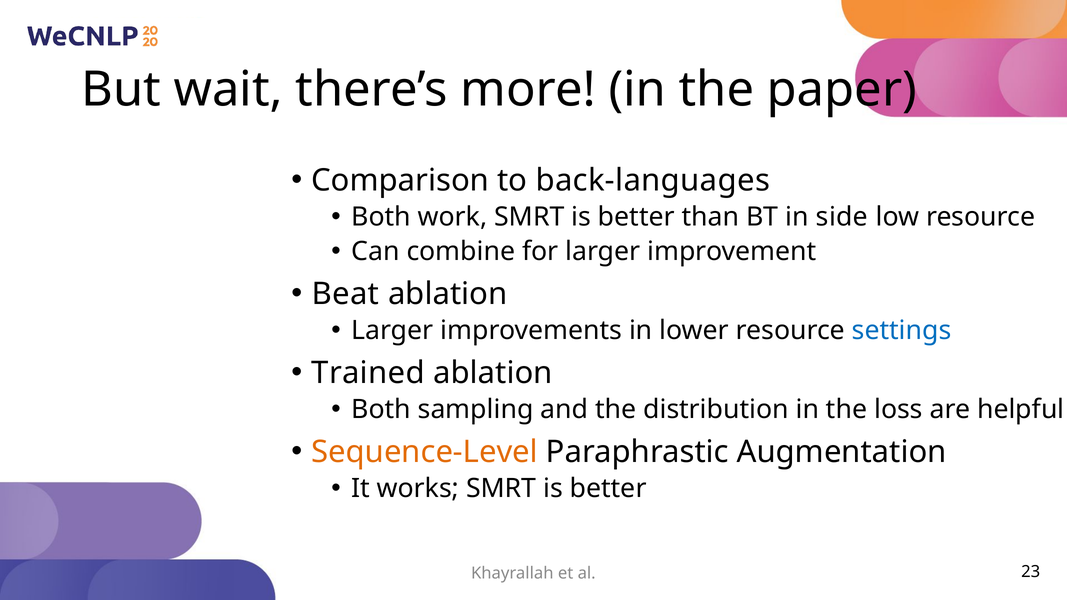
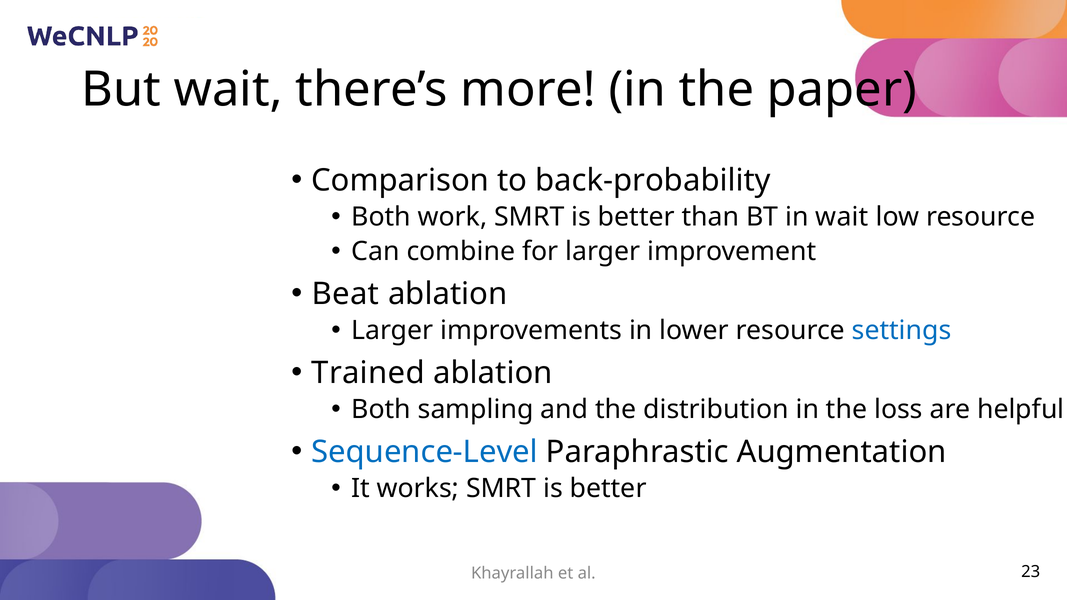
back-languages: back-languages -> back-probability (653, 180)
in side: side -> wait (842, 217)
Sequence-Level colour: orange -> blue (425, 452)
